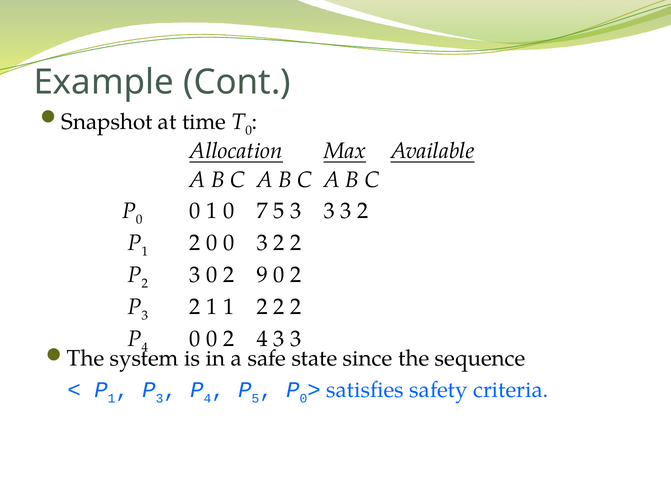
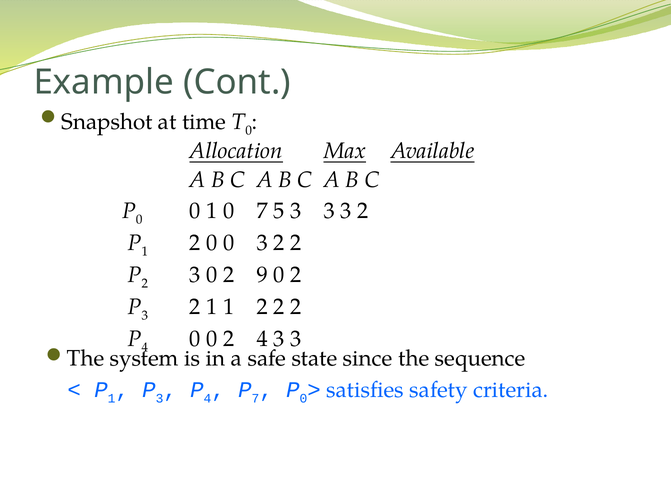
5: 5 -> 7 (255, 399)
